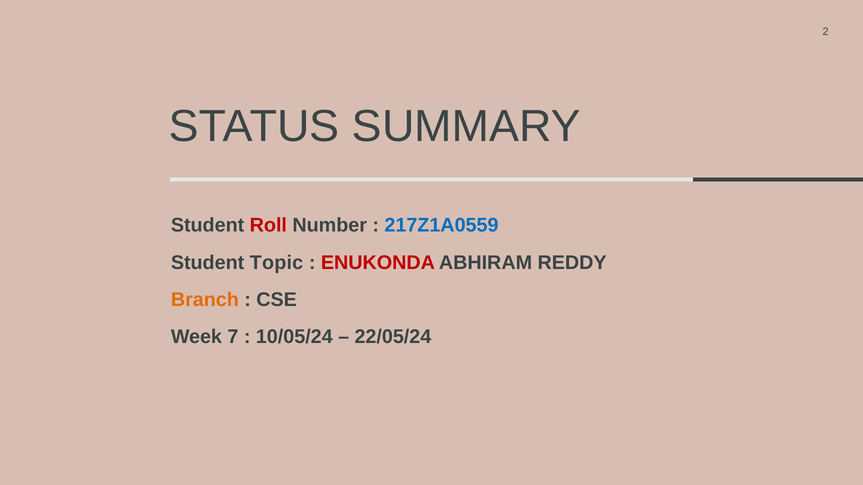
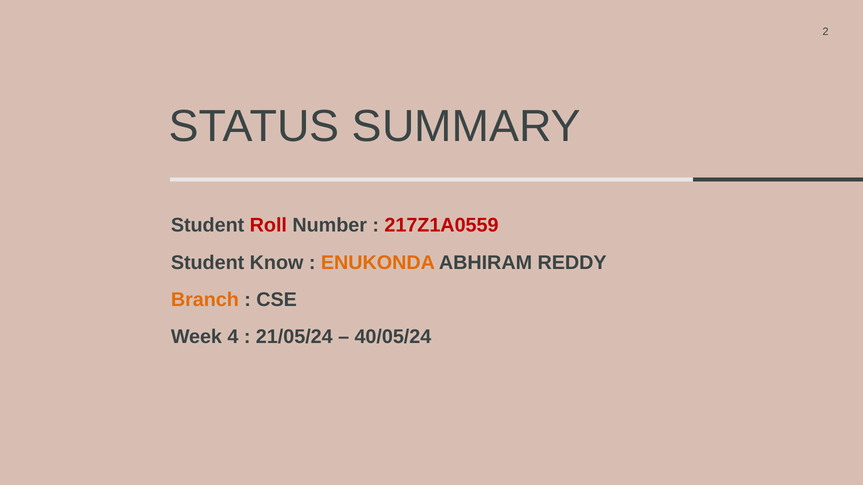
217Z1A0559 colour: blue -> red (441, 226)
Topic: Topic -> Know (277, 263)
ENUKONDA colour: red -> orange (378, 263)
7: 7 -> 4 (233, 337)
10/05/24: 10/05/24 -> 21/05/24 (294, 337)
22/05/24: 22/05/24 -> 40/05/24 (393, 337)
